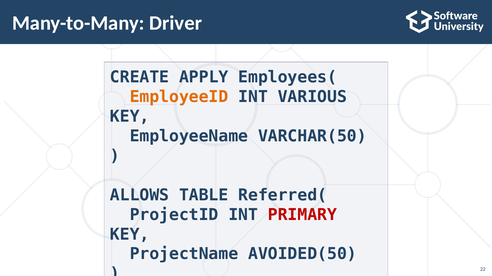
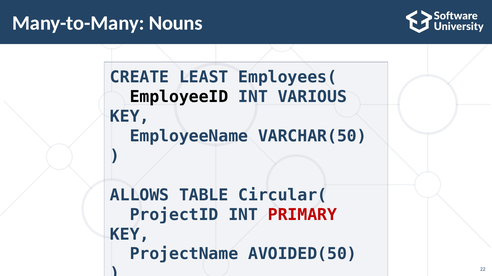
Driver: Driver -> Nouns (176, 23)
APPLY: APPLY -> LEAST (204, 77)
EmployeeID colour: orange -> black (179, 97)
Referred(: Referred( -> Circular( (283, 196)
